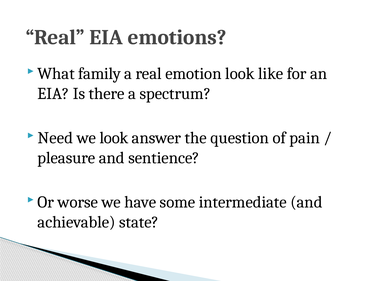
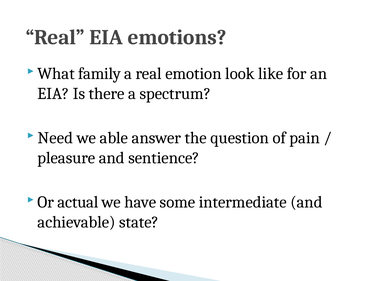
we look: look -> able (114, 138)
worse: worse -> actual (78, 202)
